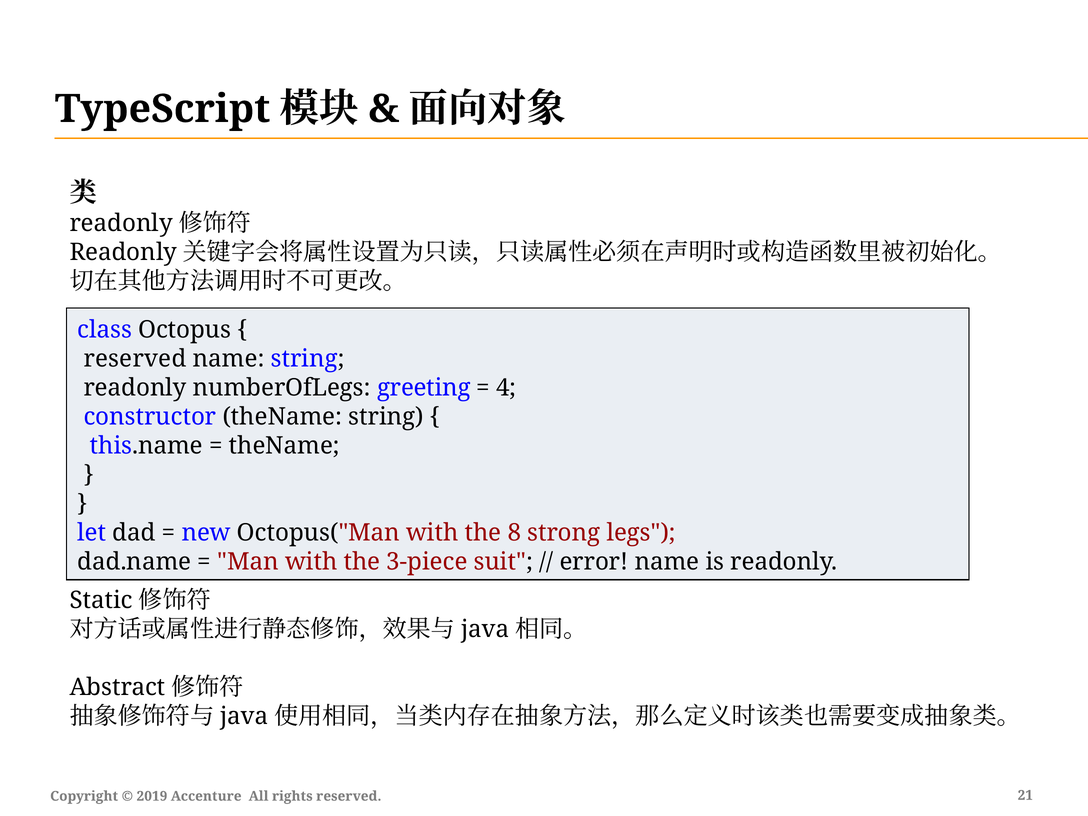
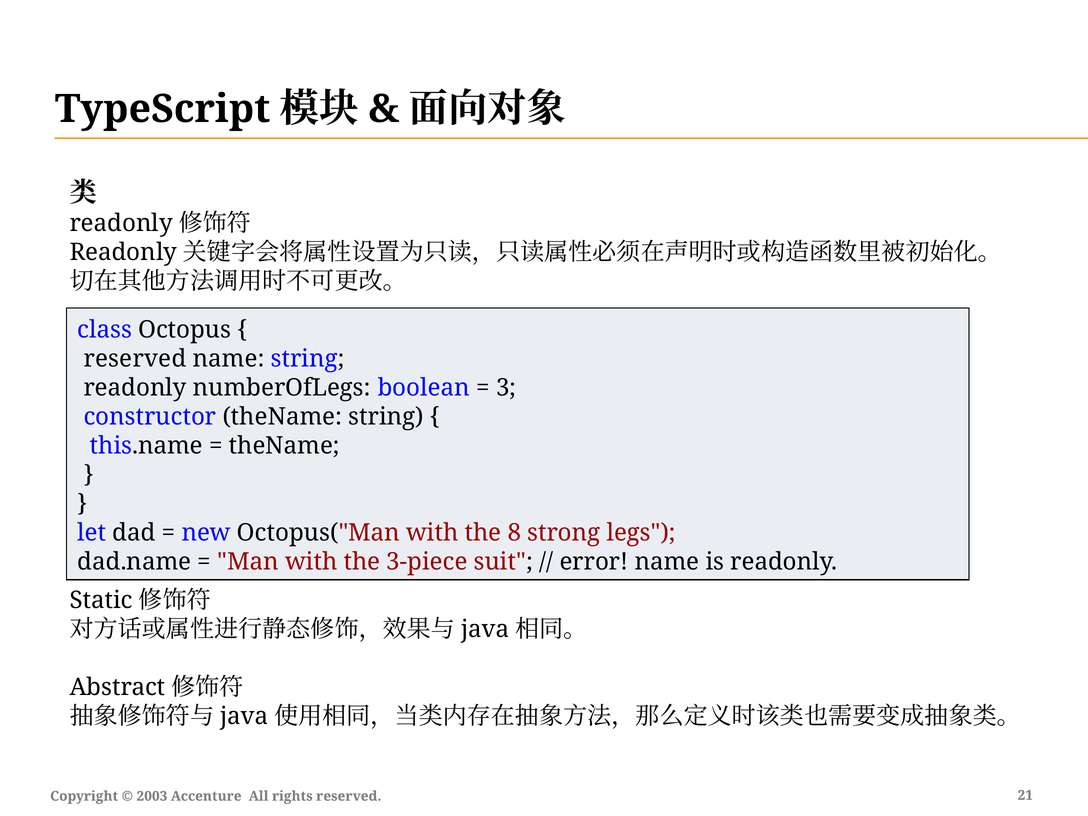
greeting: greeting -> boolean (424, 388)
4: 4 -> 3 (506, 388)
2019: 2019 -> 2003 (152, 796)
